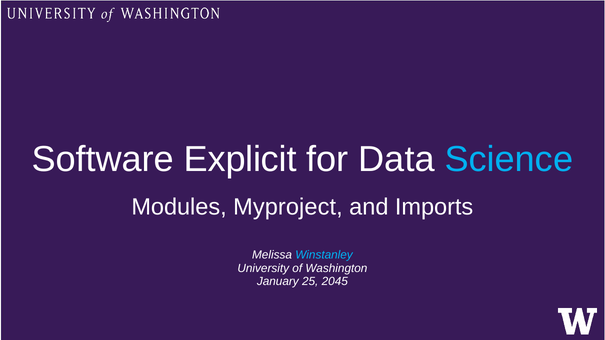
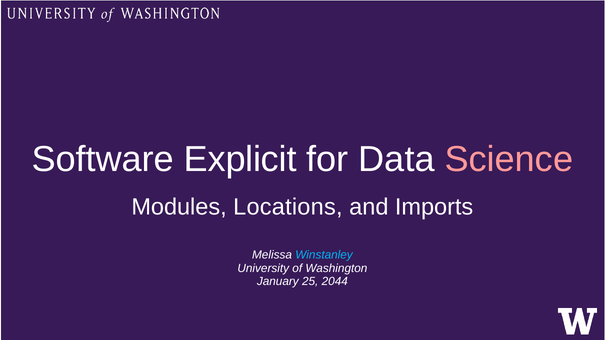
Science colour: light blue -> pink (509, 159)
Myproject: Myproject -> Locations (288, 207)
2045: 2045 -> 2044 (335, 282)
